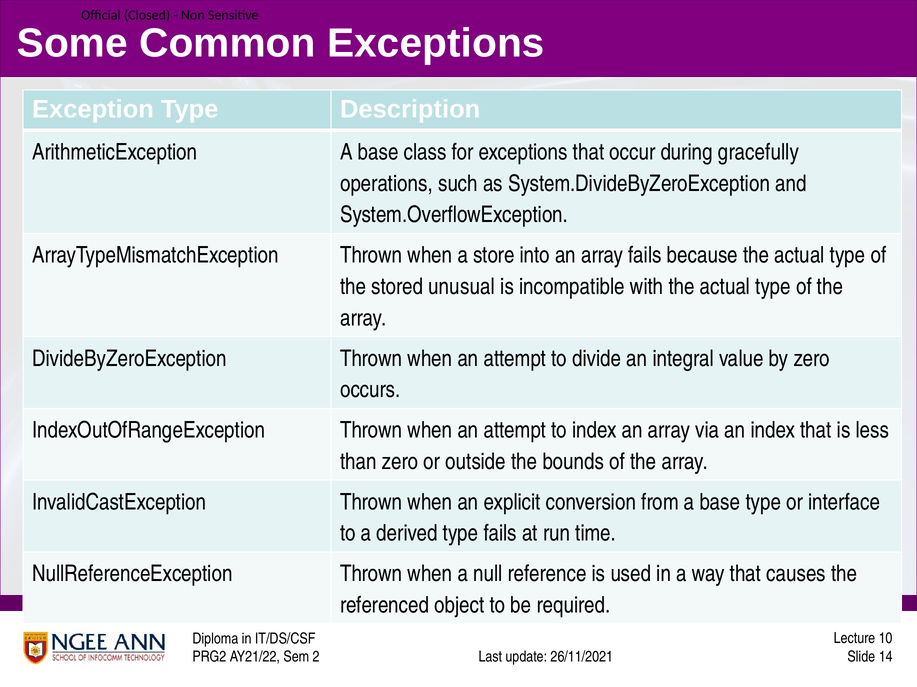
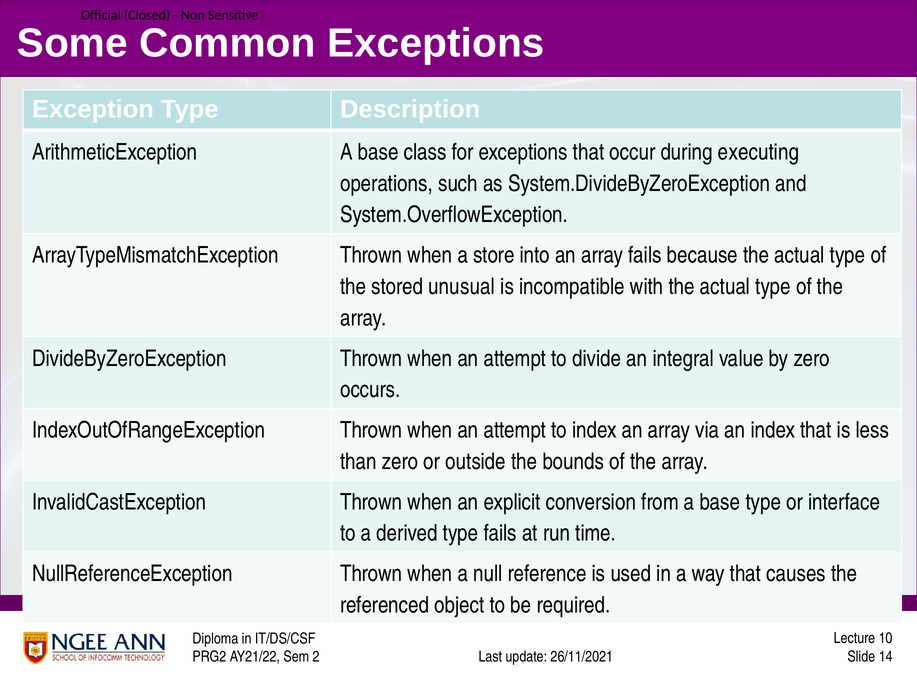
gracefully: gracefully -> executing (759, 152)
